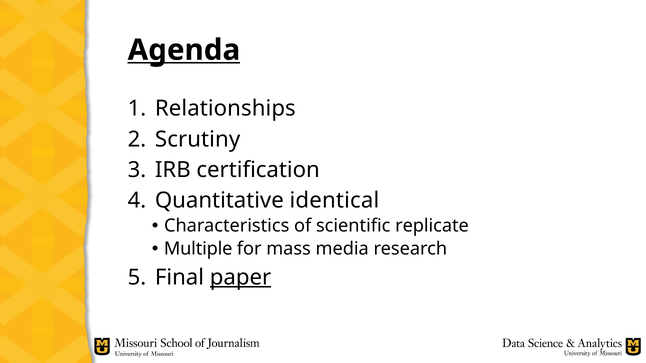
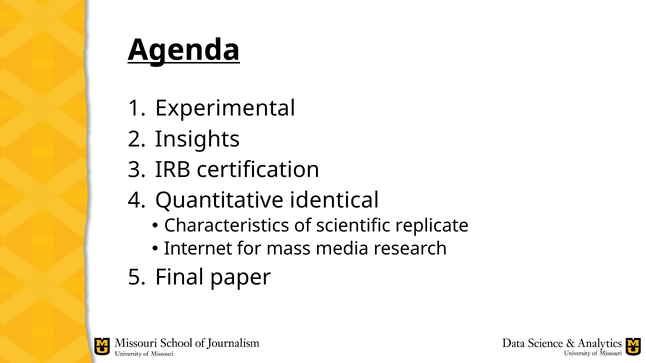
Relationships: Relationships -> Experimental (225, 109)
Scrutiny: Scrutiny -> Insights (198, 139)
Multiple: Multiple -> Internet (198, 249)
paper underline: present -> none (241, 278)
